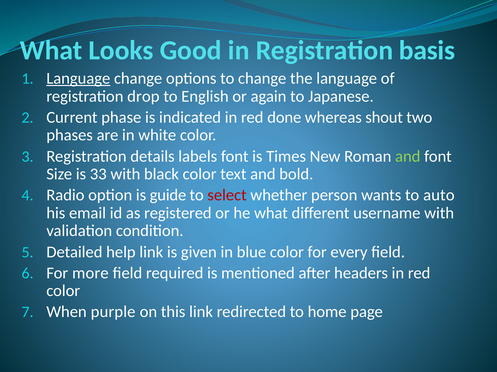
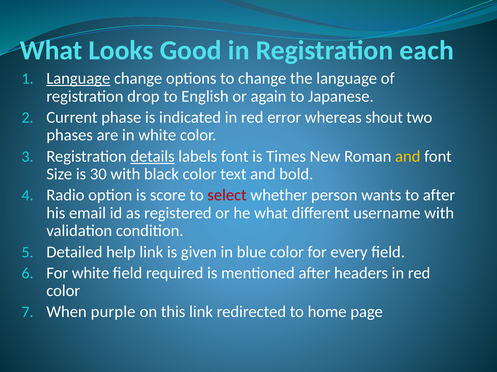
basis: basis -> each (427, 50)
done: done -> error (284, 118)
details underline: none -> present (152, 157)
and colour: light green -> yellow (408, 157)
33: 33 -> 30 (98, 174)
guide: guide -> score (168, 196)
to auto: auto -> after (439, 196)
For more: more -> white (91, 273)
